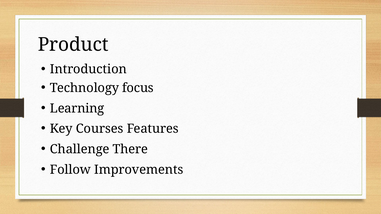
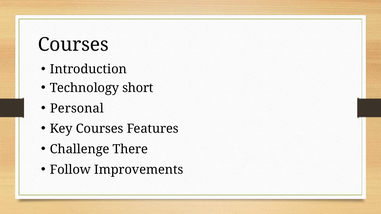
Product: Product -> Courses (73, 45)
focus: focus -> short (138, 88)
Learning: Learning -> Personal (77, 109)
